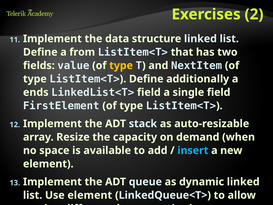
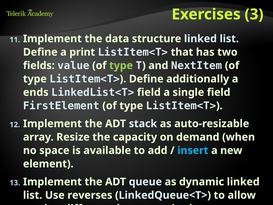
2: 2 -> 3 (254, 14)
from: from -> print (82, 52)
type colour: yellow -> light green (121, 65)
Use element: element -> reverses (90, 195)
